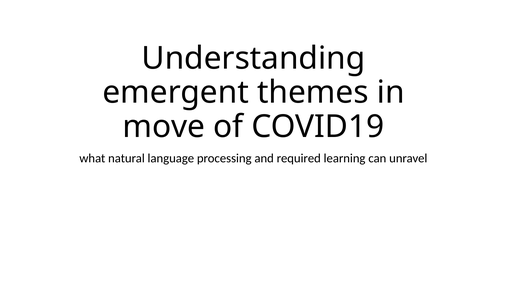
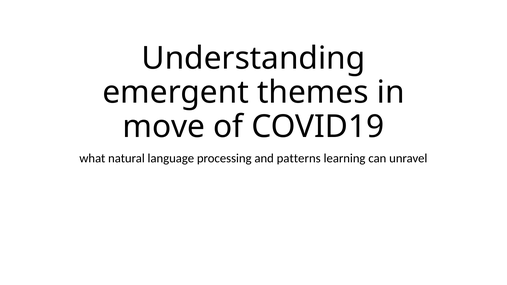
required: required -> patterns (299, 158)
